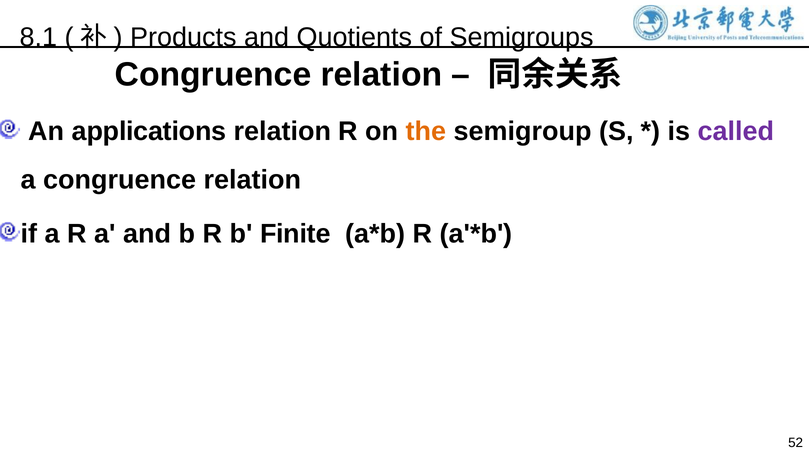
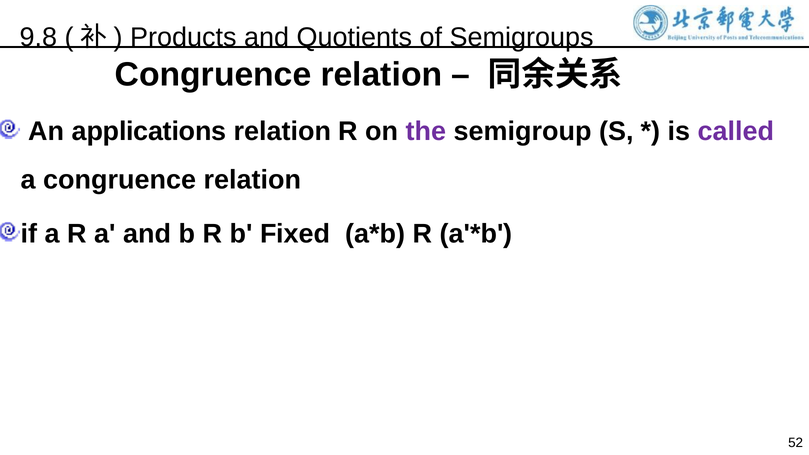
8.1: 8.1 -> 9.8 (39, 37)
the colour: orange -> purple (426, 131)
Finite: Finite -> Fixed (295, 234)
